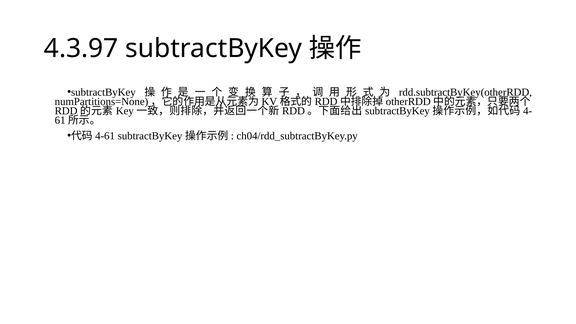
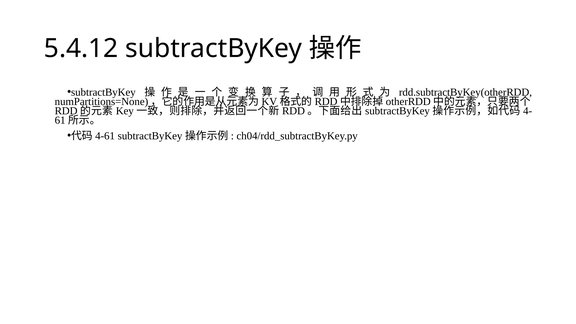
4.3.97: 4.3.97 -> 5.4.12 (81, 48)
